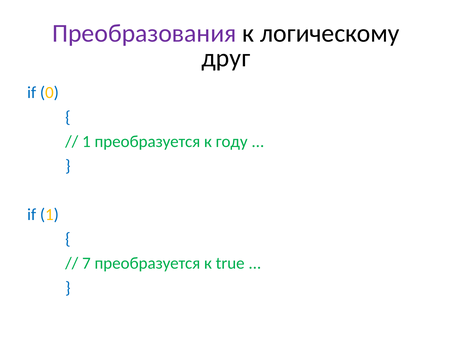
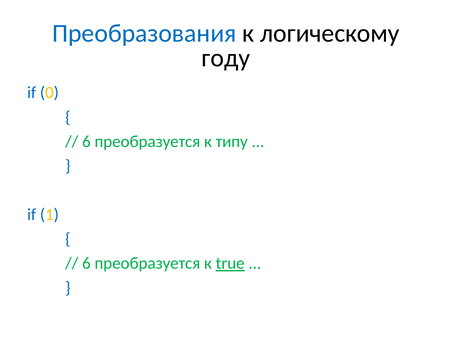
Преобразования colour: purple -> blue (144, 33)
друг: друг -> году (226, 58)
1: 1 -> 6 (86, 141)
году: году -> типу (232, 141)
7: 7 -> 6 (86, 263)
true underline: none -> present (230, 263)
